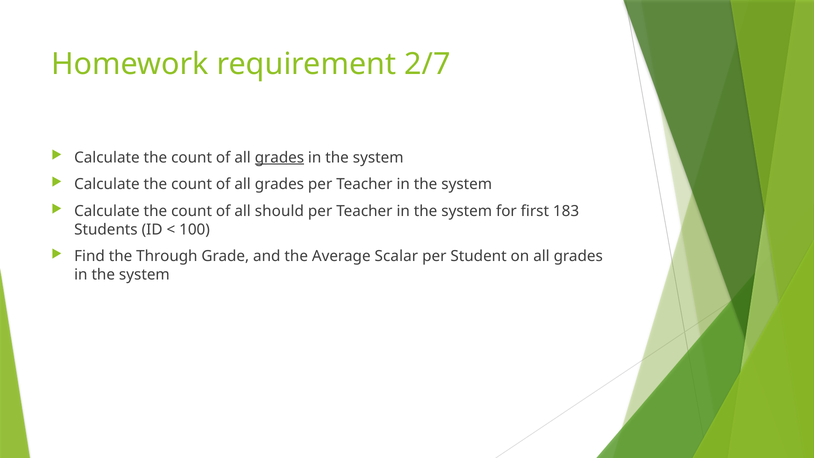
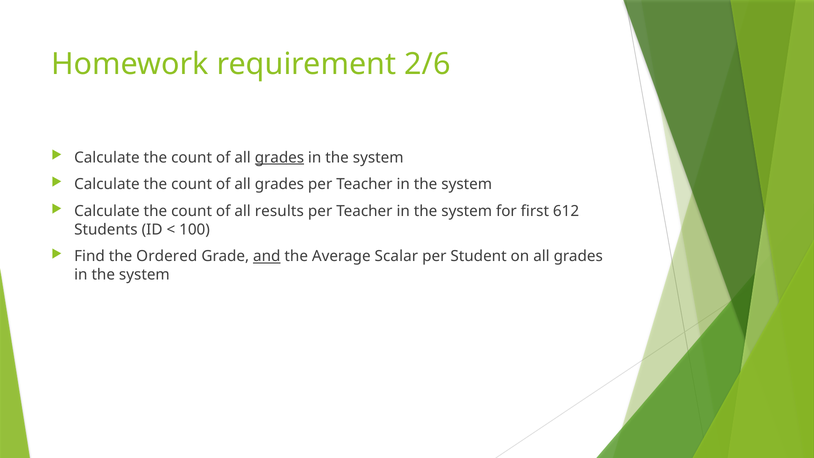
2/7: 2/7 -> 2/6 (427, 64)
should: should -> results (279, 211)
183: 183 -> 612 (566, 211)
Through: Through -> Ordered (167, 256)
and underline: none -> present (267, 256)
